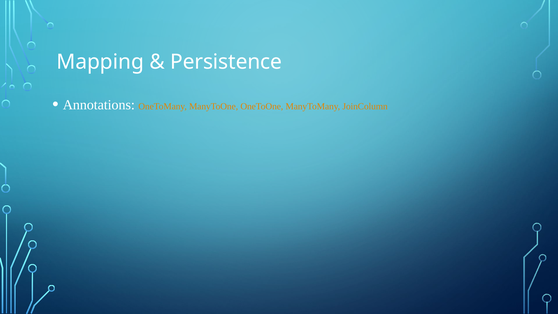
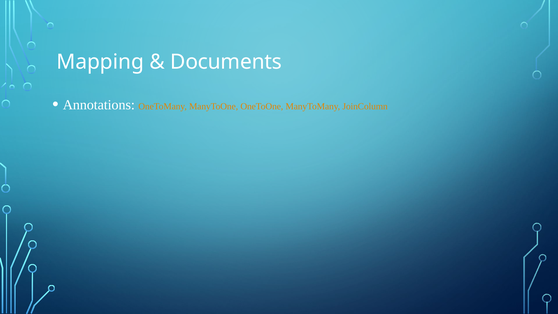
Persistence: Persistence -> Documents (226, 62)
